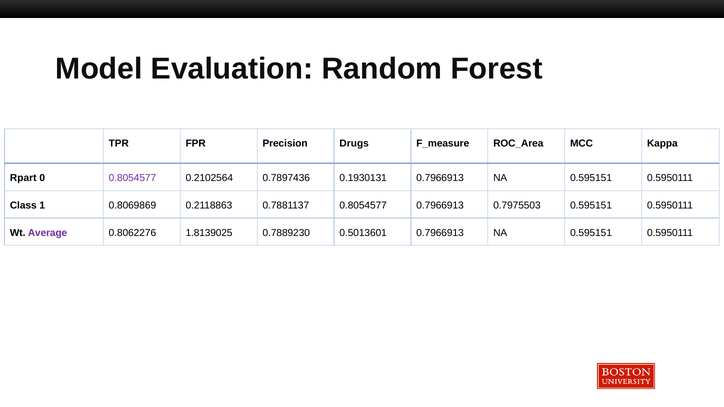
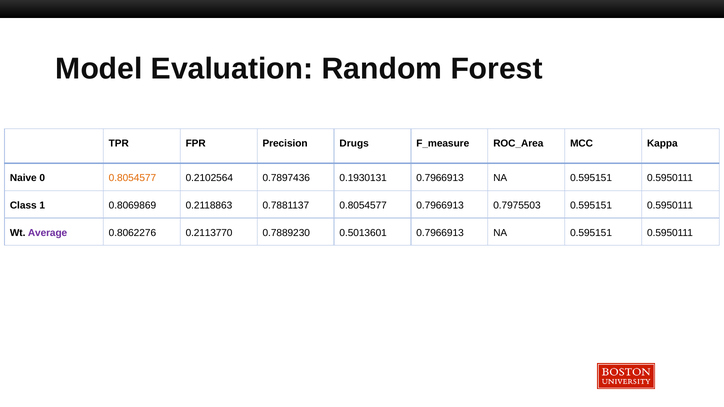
Rpart: Rpart -> Naive (23, 178)
0.8054577 colour: purple -> orange (132, 178)
1.8139025: 1.8139025 -> 0.2113770 (209, 233)
